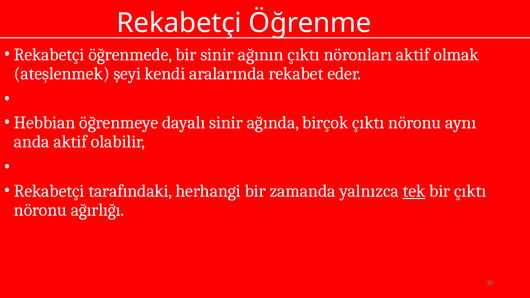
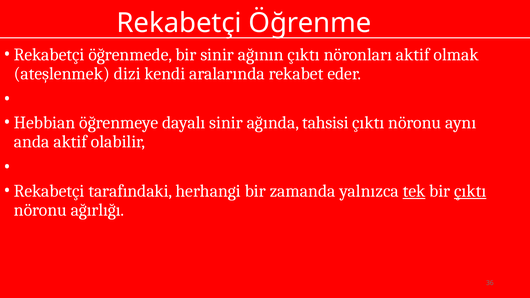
şeyi: şeyi -> dizi (127, 74)
birçok: birçok -> tahsisi (325, 123)
çıktı underline: none -> present (470, 191)
